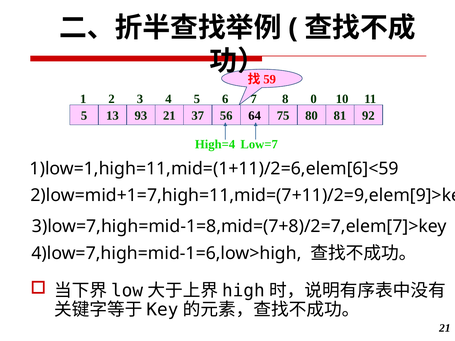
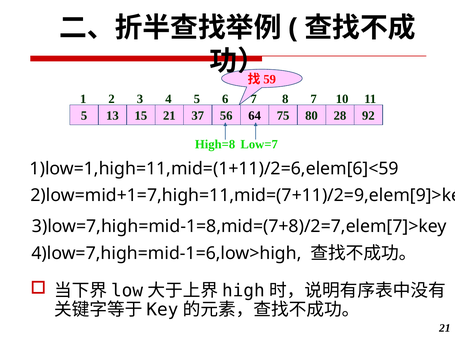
0: 0 -> 7 (314, 99)
93: 93 -> 15 (141, 116)
81: 81 -> 28 (340, 116)
High=4: High=4 -> High=8 (215, 144)
